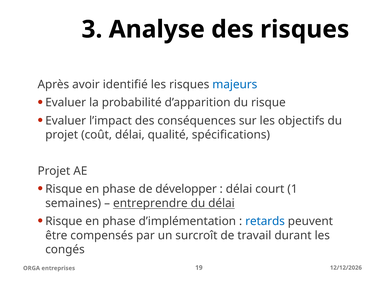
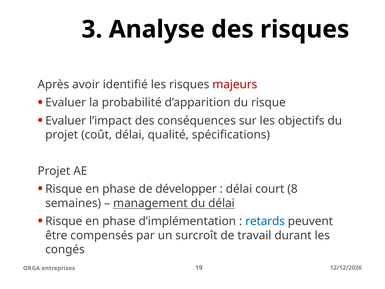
majeurs colour: blue -> red (235, 84)
1: 1 -> 8 (292, 189)
entreprendre: entreprendre -> management (150, 203)
